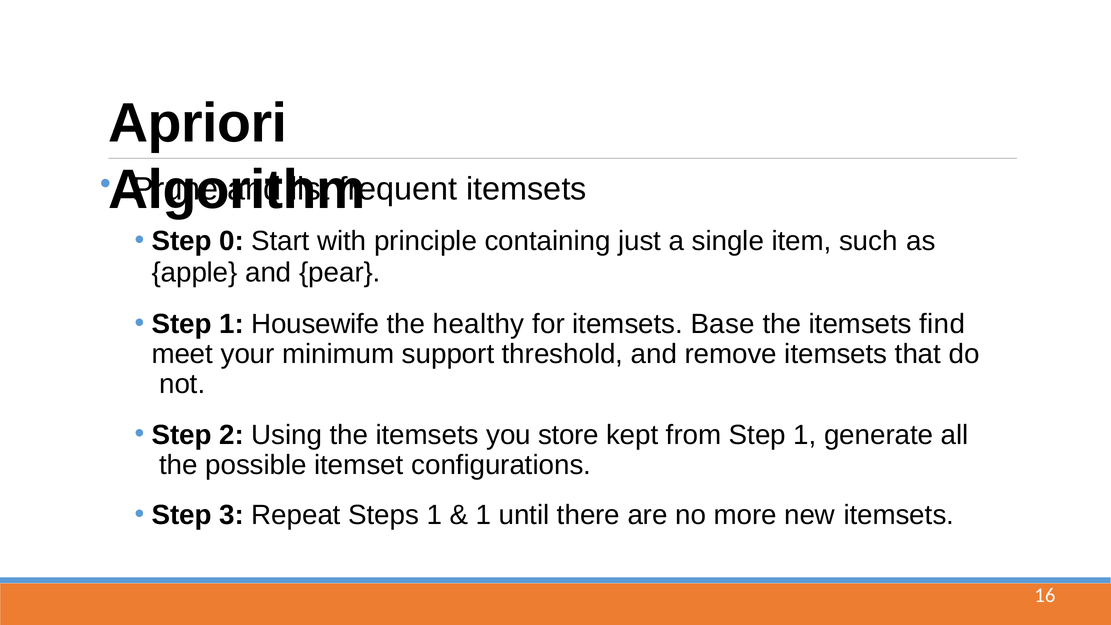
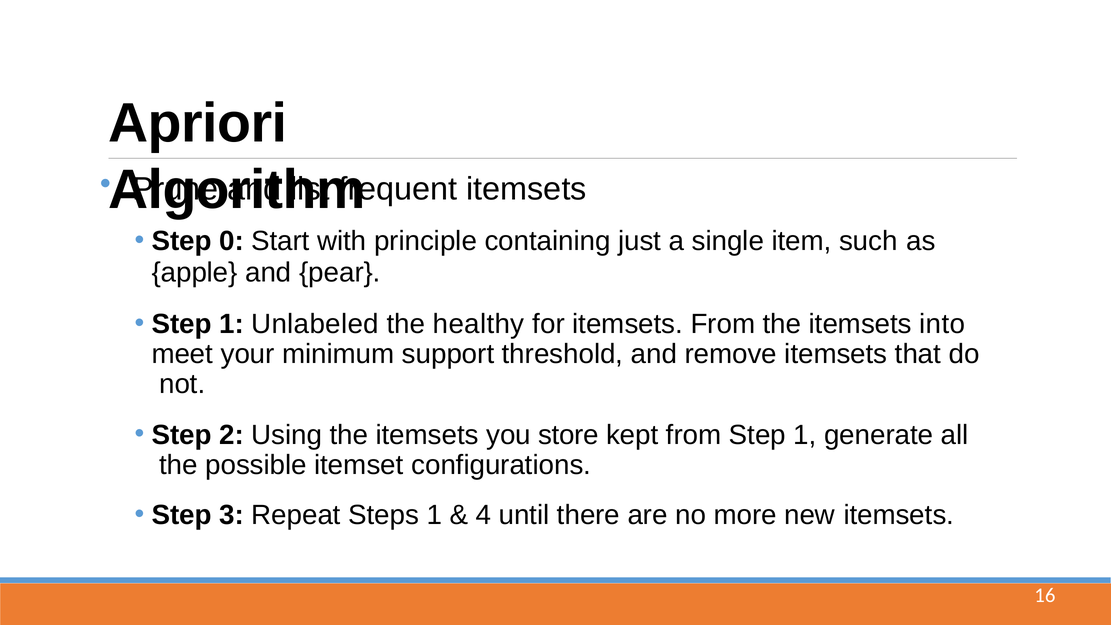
Housewife: Housewife -> Unlabeled (315, 324)
itemsets Base: Base -> From (723, 324)
find: find -> into (942, 324)
1: 1 -> 4 (483, 515)
